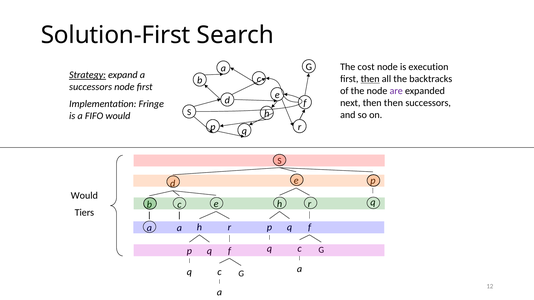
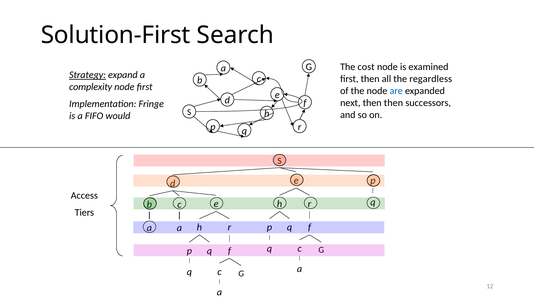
execution: execution -> examined (428, 67)
then underline: present -> none (370, 79)
backtracks: backtracks -> regardless (431, 79)
successors: successors -> complexity (91, 87)
are colour: purple -> blue (396, 91)
Would: Would -> Access (84, 196)
